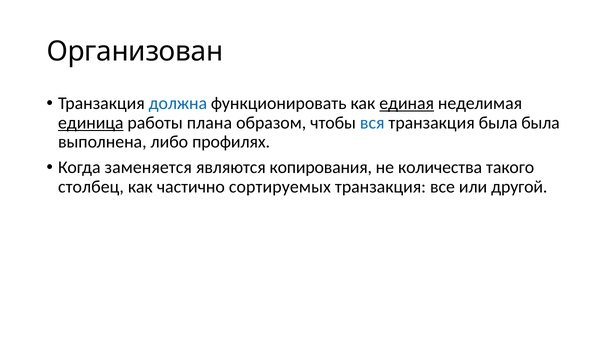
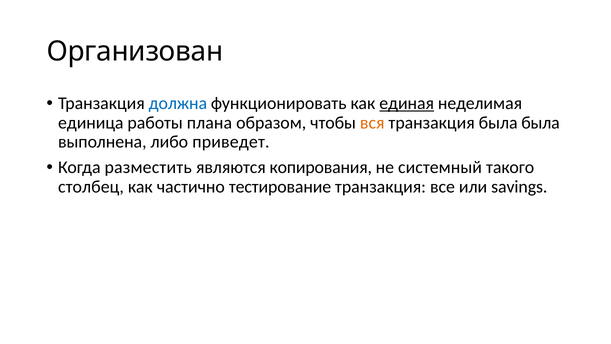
единица underline: present -> none (91, 123)
вся colour: blue -> orange (372, 123)
профилях: профилях -> приведет (231, 142)
заменяется: заменяется -> разместить (148, 167)
количества: количества -> системный (440, 167)
сортируемых: сортируемых -> тестирование (280, 187)
другой: другой -> savings (519, 187)
